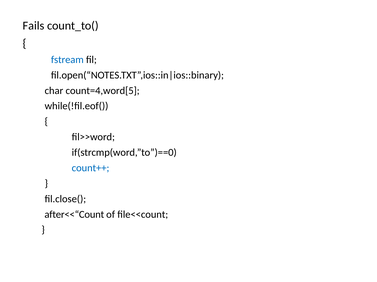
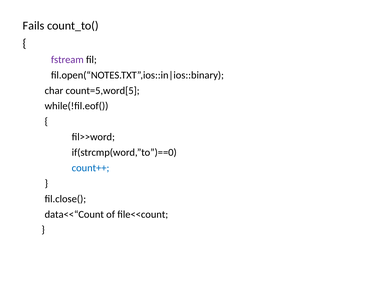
fstream colour: blue -> purple (67, 60)
count=4,word[5: count=4,word[5 -> count=5,word[5 (103, 91)
after<<“Count: after<<“Count -> data<<“Count (74, 215)
